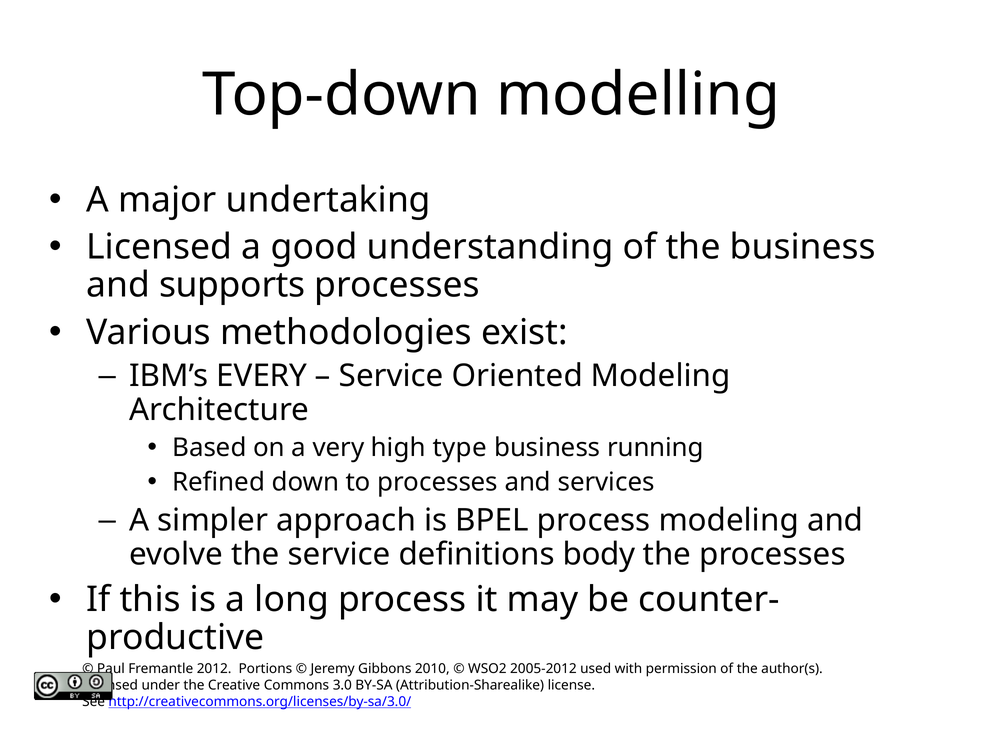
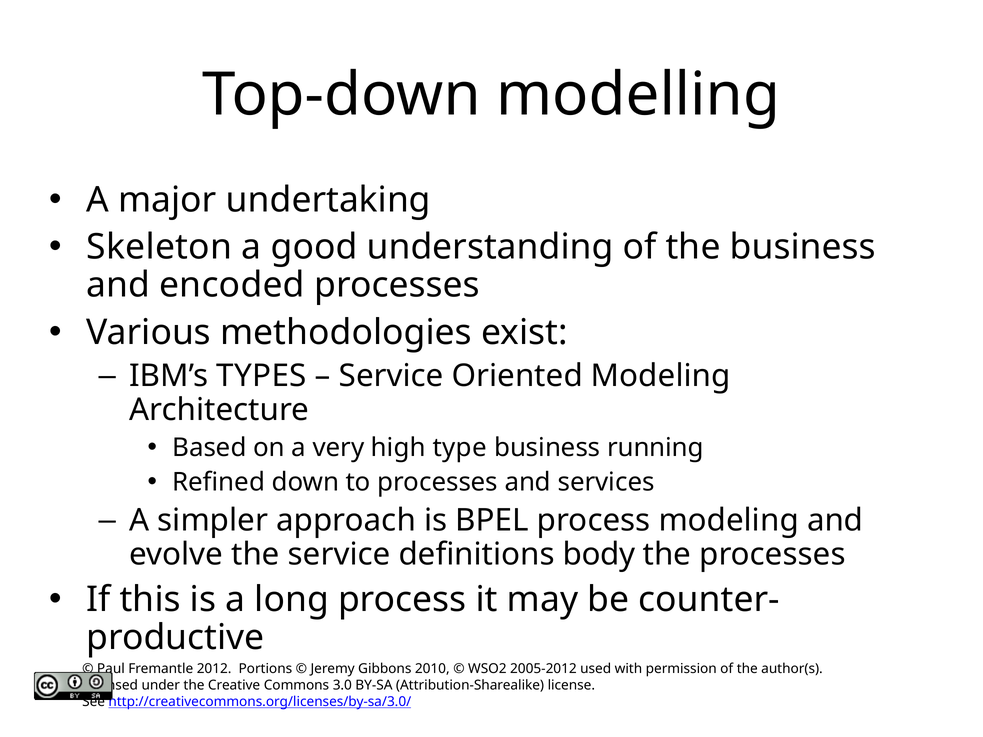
Licensed: Licensed -> Skeleton (159, 247)
supports: supports -> encoded (232, 285)
EVERY: EVERY -> TYPES (262, 376)
